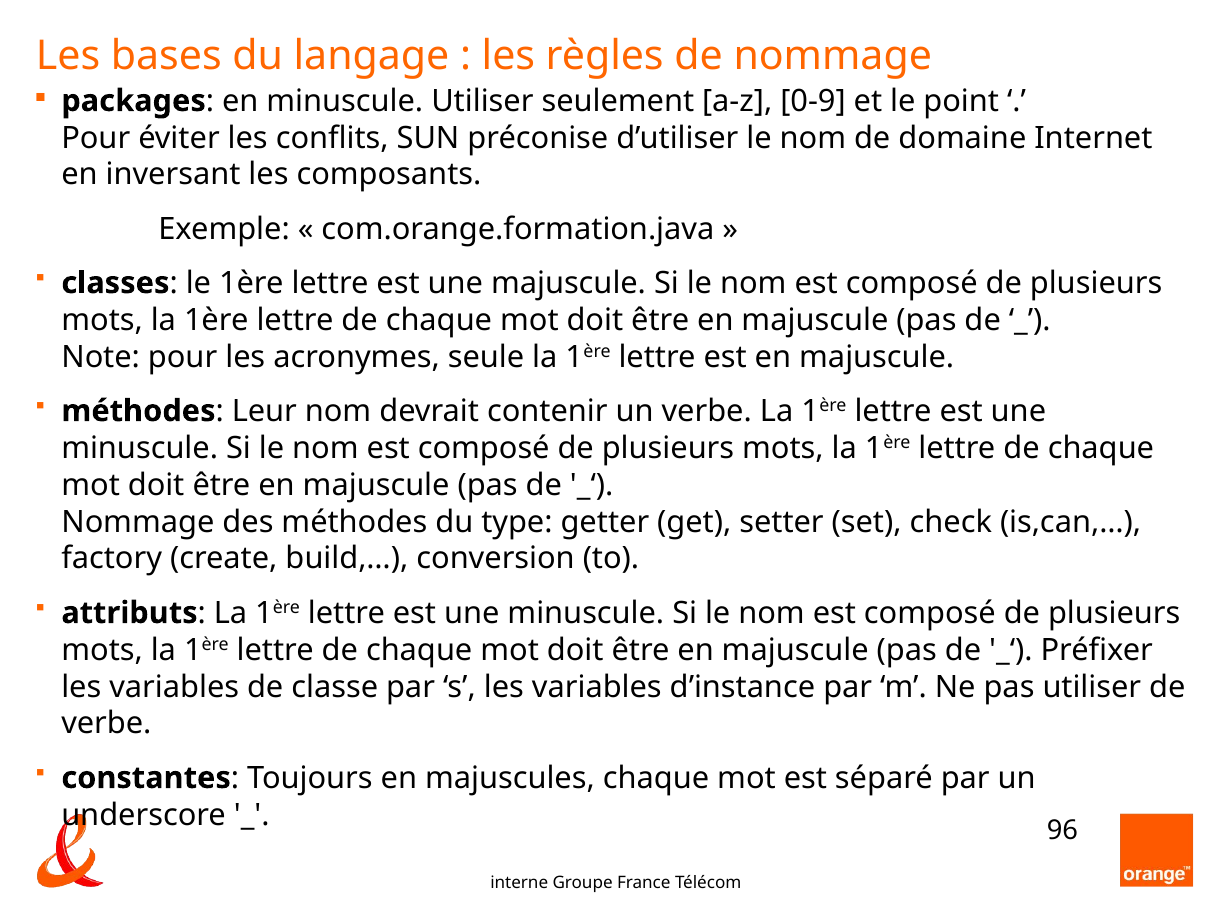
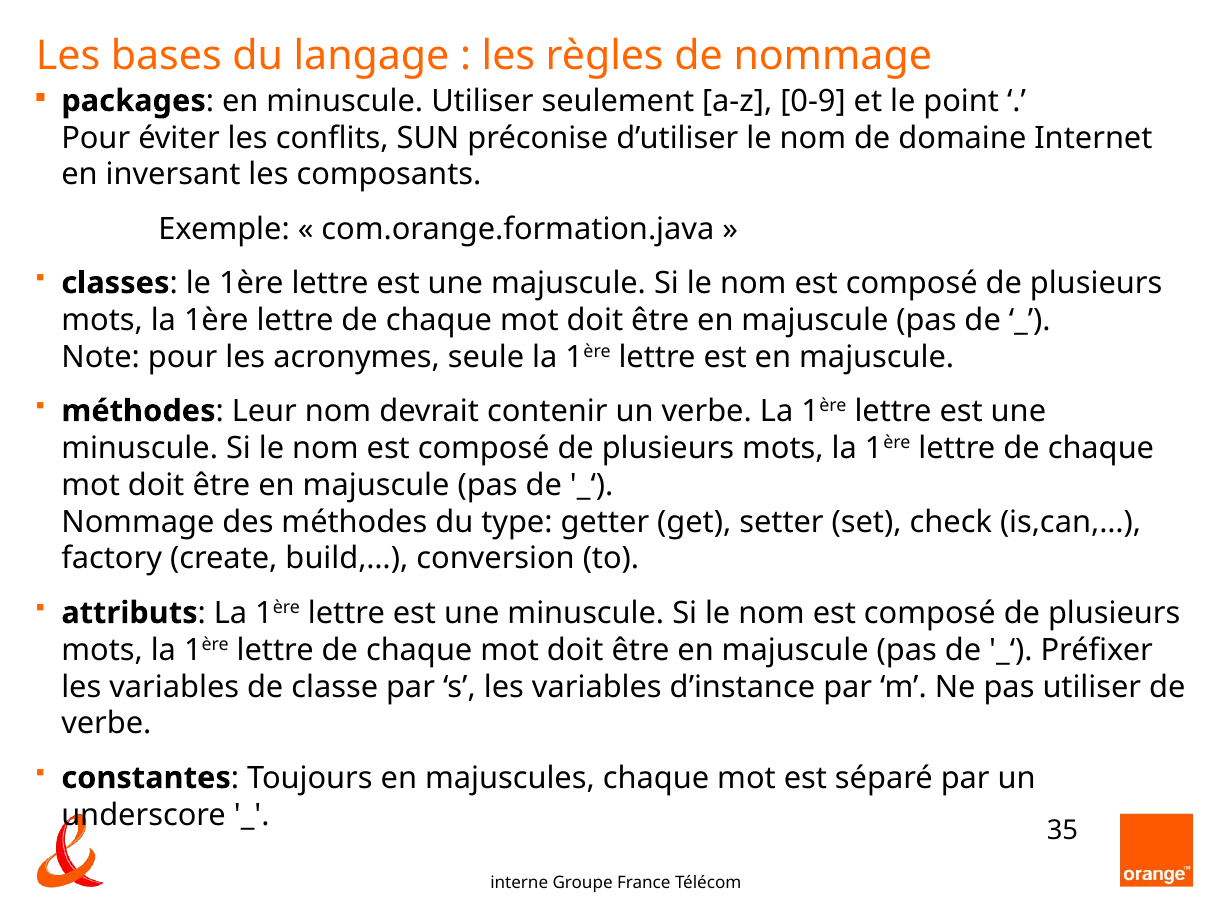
96: 96 -> 35 (1062, 831)
